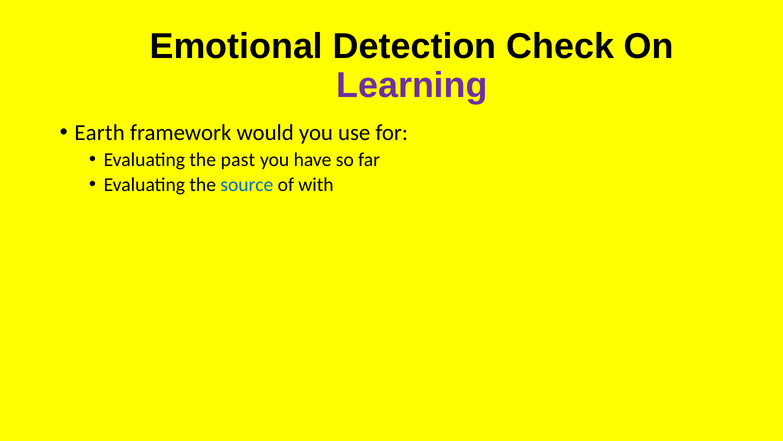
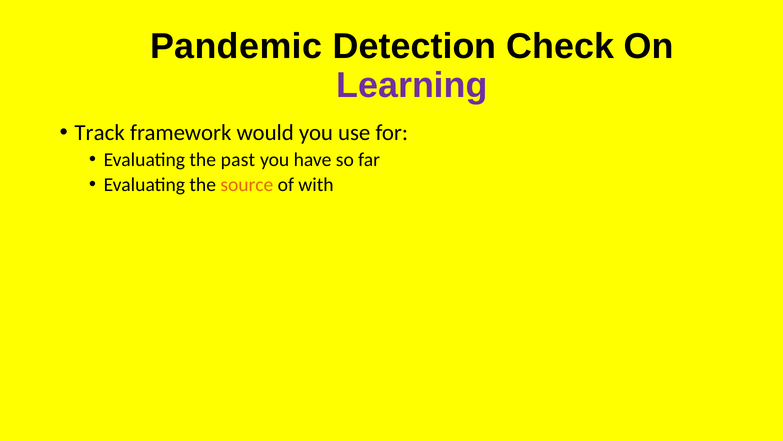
Emotional: Emotional -> Pandemic (236, 46)
Earth: Earth -> Track (100, 132)
source colour: blue -> orange (247, 185)
